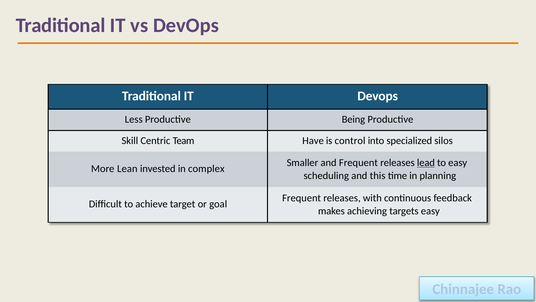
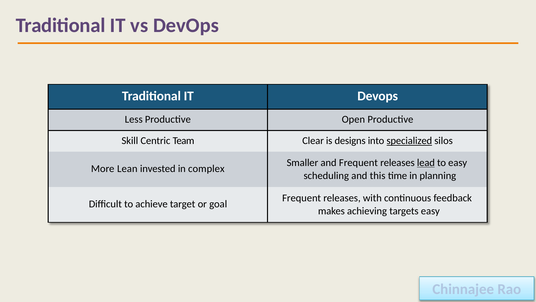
Being: Being -> Open (353, 119)
Have: Have -> Clear (313, 140)
control: control -> designs (350, 140)
specialized underline: none -> present (409, 140)
